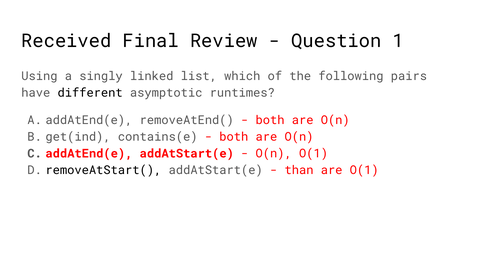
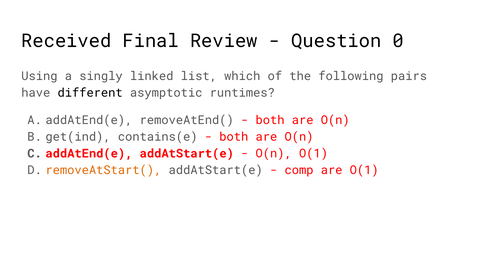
1: 1 -> 0 (398, 41)
removeAtStart( colour: black -> orange (103, 170)
than: than -> comp (299, 170)
